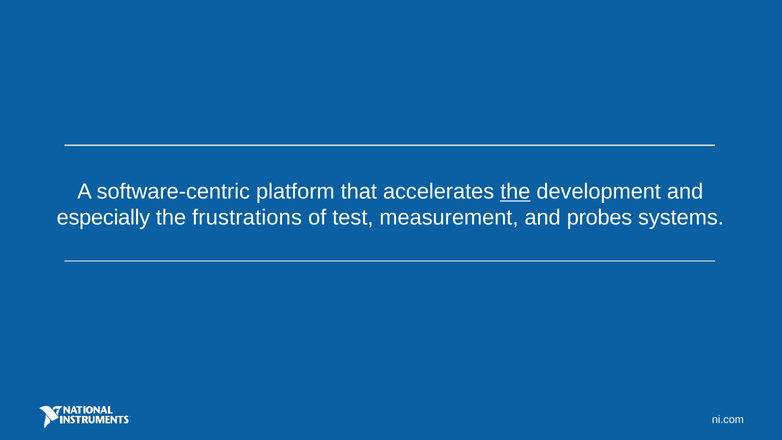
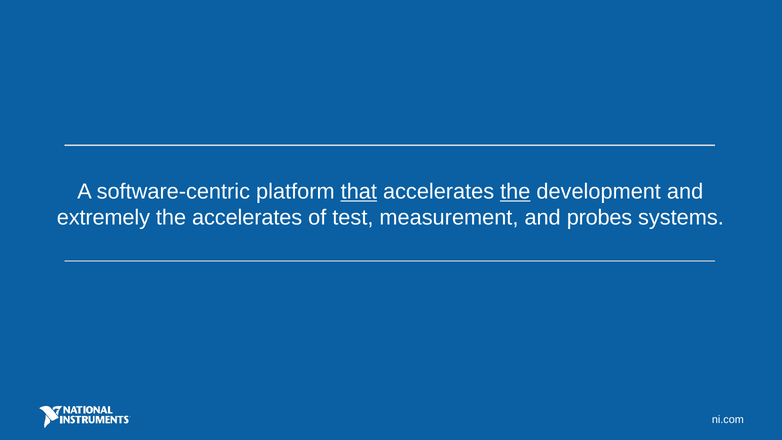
that underline: none -> present (359, 192)
especially: especially -> extremely (103, 218)
the frustrations: frustrations -> accelerates (247, 218)
